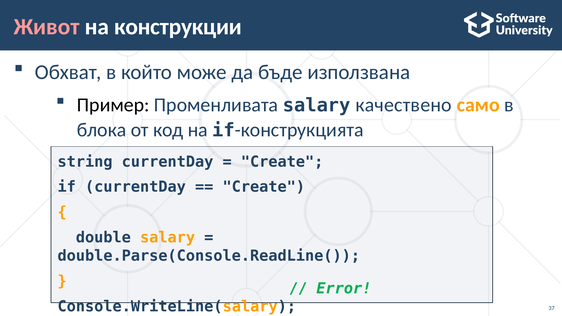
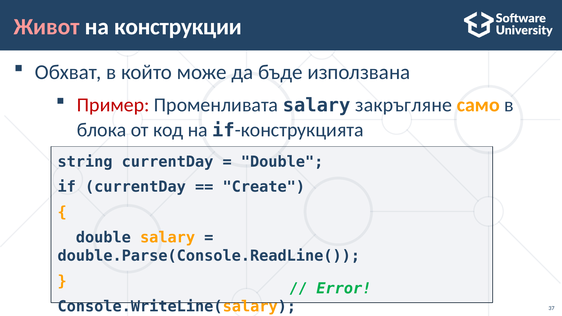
Пример colour: black -> red (113, 105)
качествено: качествено -> закръгляне (404, 105)
Create: Create -> Double (282, 162)
